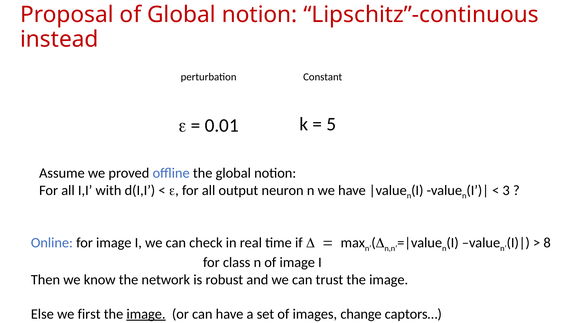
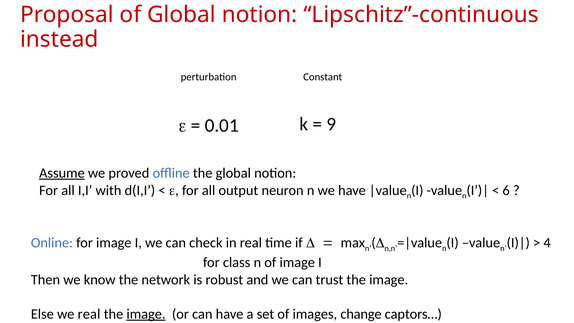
5: 5 -> 9 (331, 124)
Assume underline: none -> present (62, 173)
3: 3 -> 6 (506, 190)
8: 8 -> 4 (547, 243)
we first: first -> real (89, 314)
